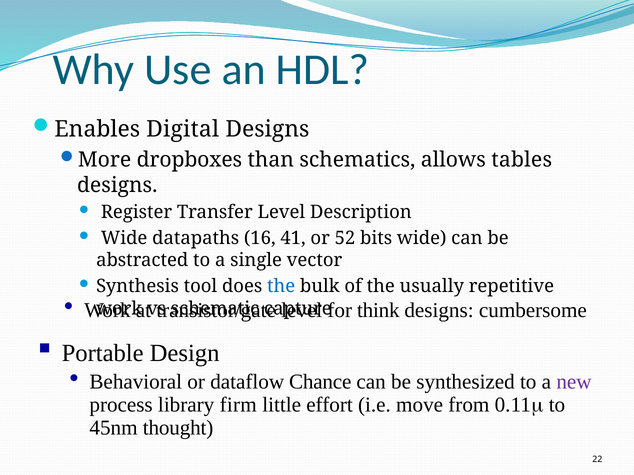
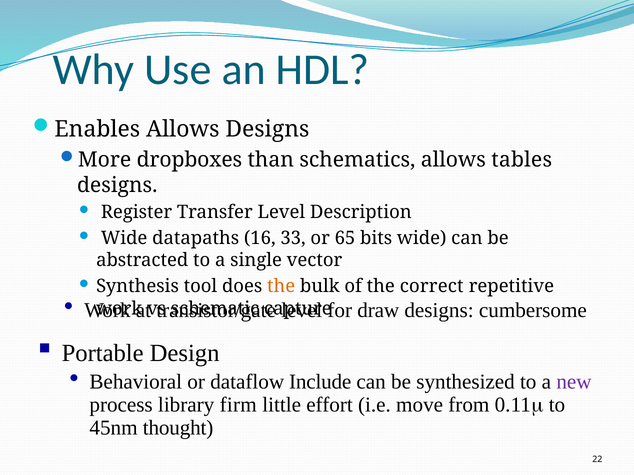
Enables Digital: Digital -> Allows (183, 129)
41: 41 -> 33 (293, 238)
52: 52 -> 65 (345, 238)
the colour: blue -> orange (281, 287)
usually: usually -> correct (432, 287)
think: think -> draw (378, 311)
Chance: Chance -> Include (320, 382)
